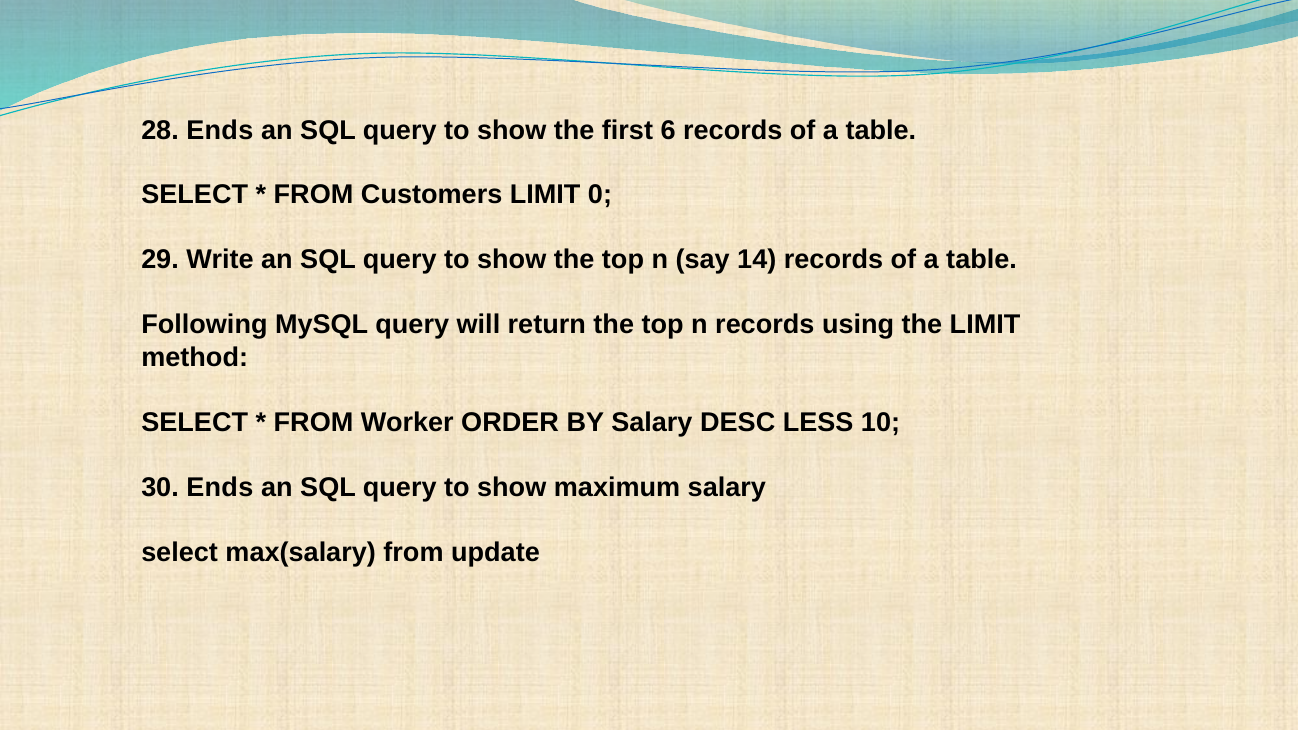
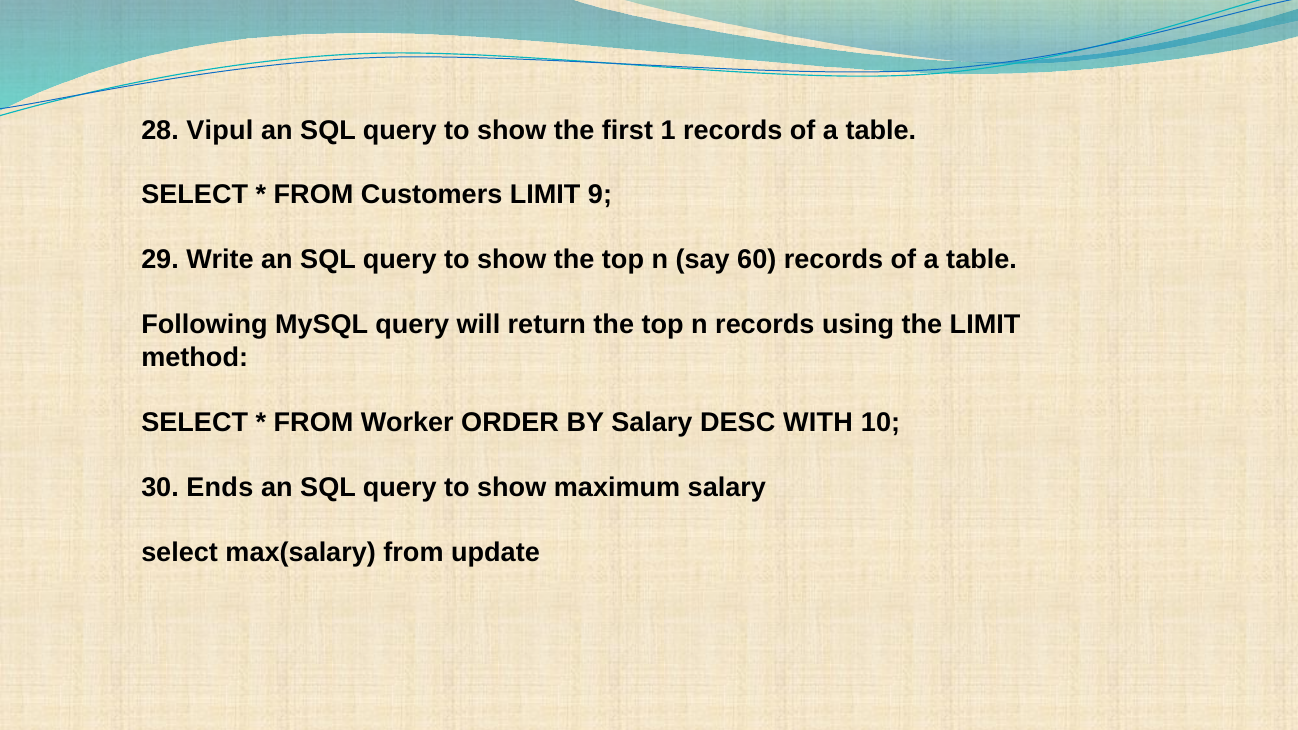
28 Ends: Ends -> Vipul (220, 130)
6: 6 -> 1 (668, 130)
0: 0 -> 9 (600, 195)
14: 14 -> 60 (757, 260)
LESS: LESS -> WITH (818, 422)
